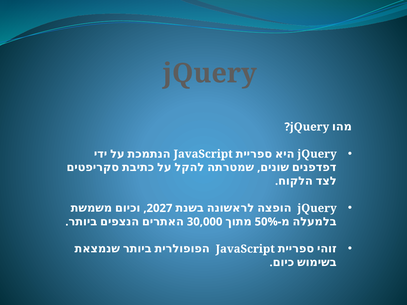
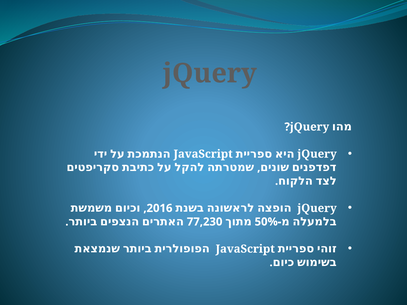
2027: 2027 -> 2016 (160, 208)
30,000: 30,000 -> 77,230 (205, 222)
